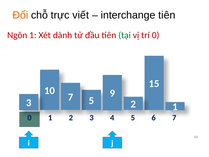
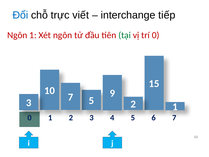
Đổi colour: orange -> blue (20, 15)
interchange tiên: tiên -> tiếp (167, 15)
Xét dành: dành -> ngôn (63, 35)
